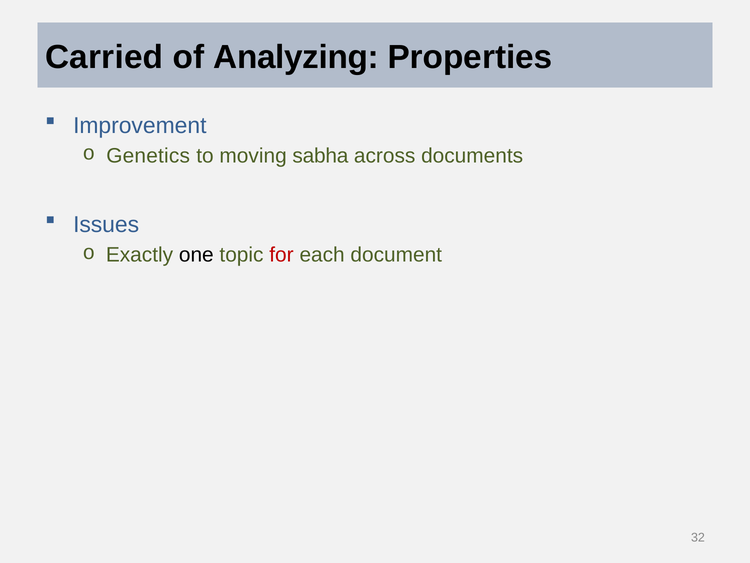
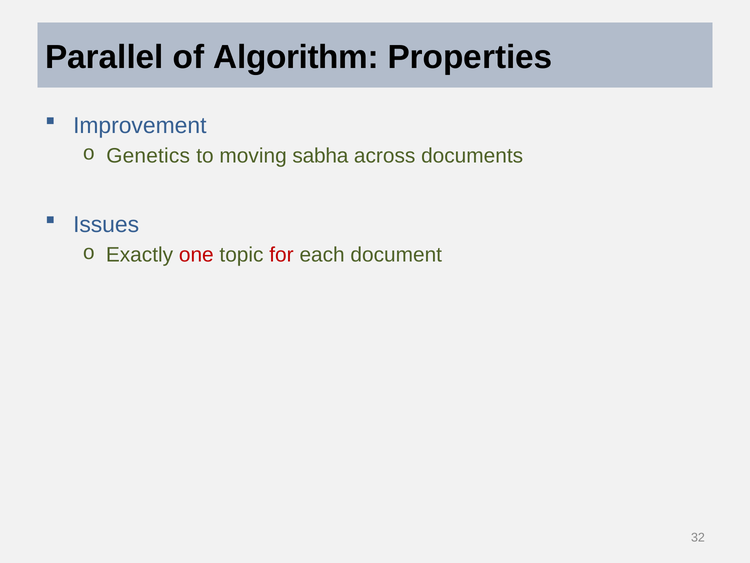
Carried: Carried -> Parallel (104, 57)
Analyzing: Analyzing -> Algorithm (296, 57)
one colour: black -> red (196, 255)
